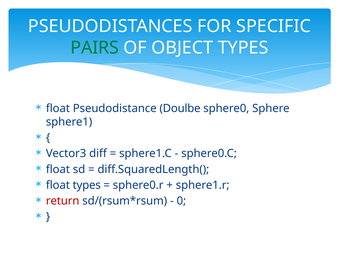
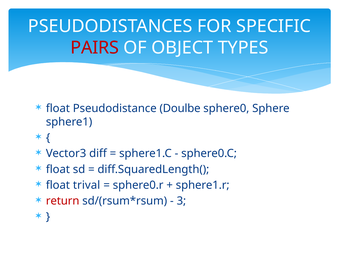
PAIRS colour: green -> red (95, 48)
float types: types -> trival (87, 185)
0: 0 -> 3 (181, 201)
